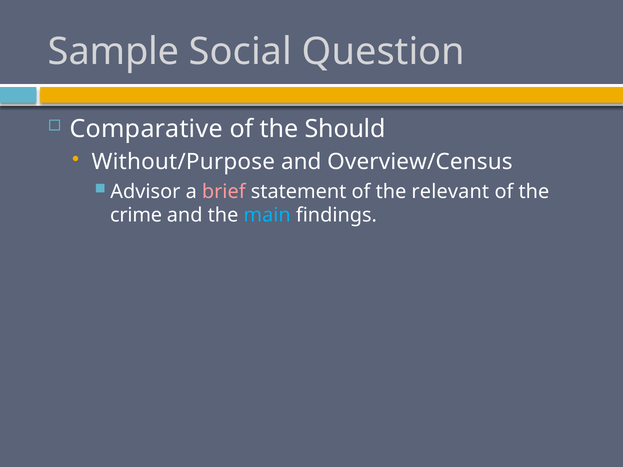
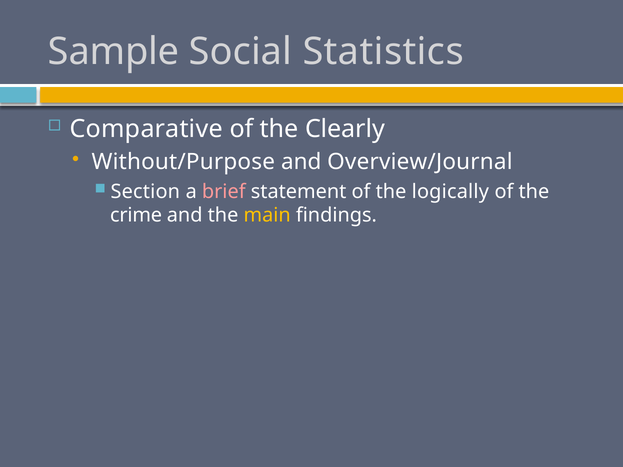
Question: Question -> Statistics (383, 52)
Should: Should -> Clearly (345, 129)
Overview/Census: Overview/Census -> Overview/Journal (420, 162)
Advisor: Advisor -> Section (145, 192)
relevant: relevant -> logically (450, 192)
main colour: light blue -> yellow (267, 216)
